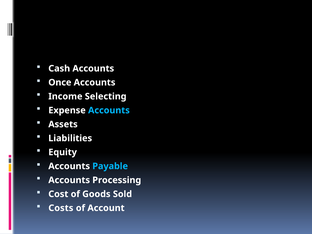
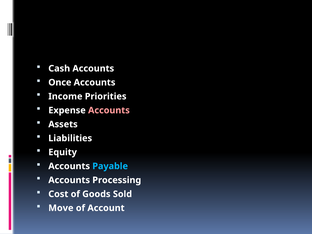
Selecting: Selecting -> Priorities (106, 96)
Accounts colour: light blue -> pink (109, 110)
Costs: Costs -> Move (61, 208)
